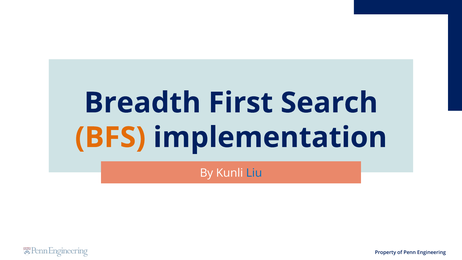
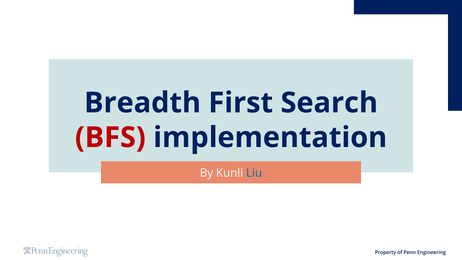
BFS colour: orange -> red (110, 137)
